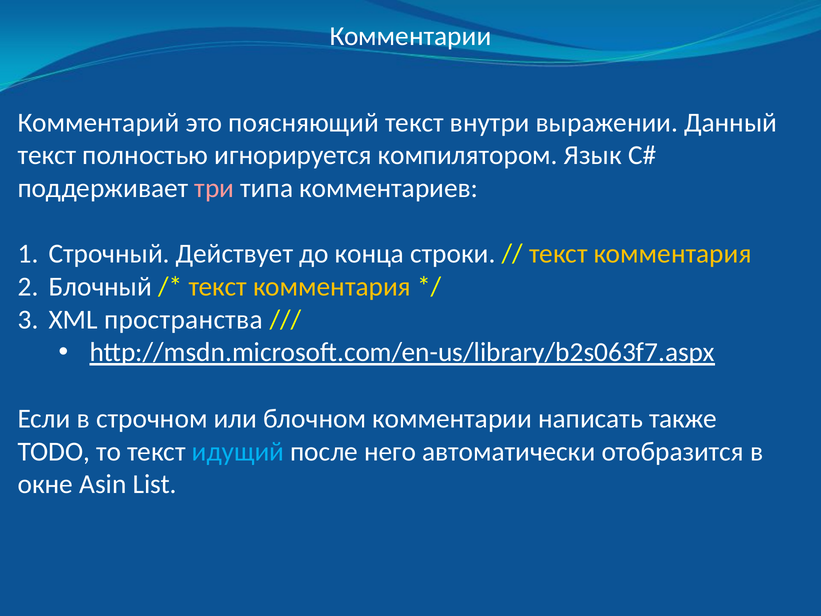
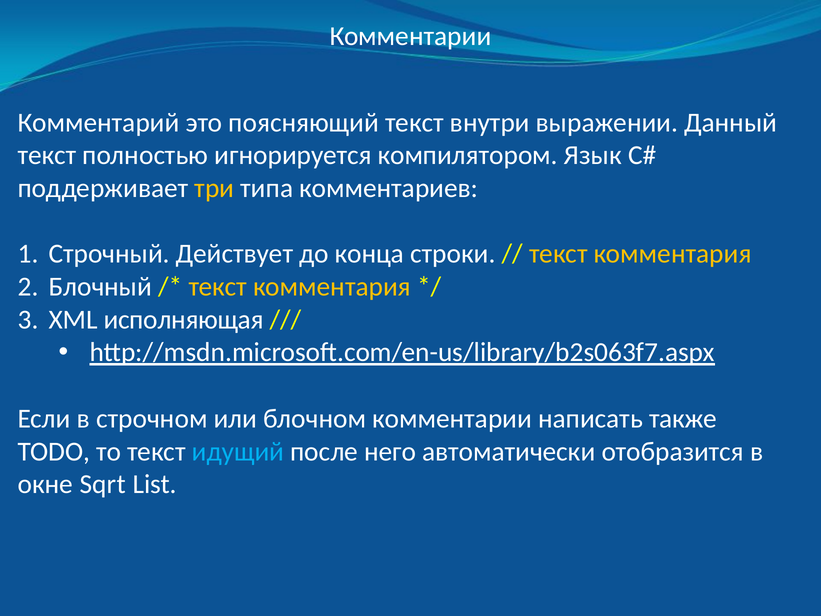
три colour: pink -> yellow (214, 188)
пространства: пространства -> исполняющая (184, 319)
Asin: Asin -> Sqrt (103, 484)
